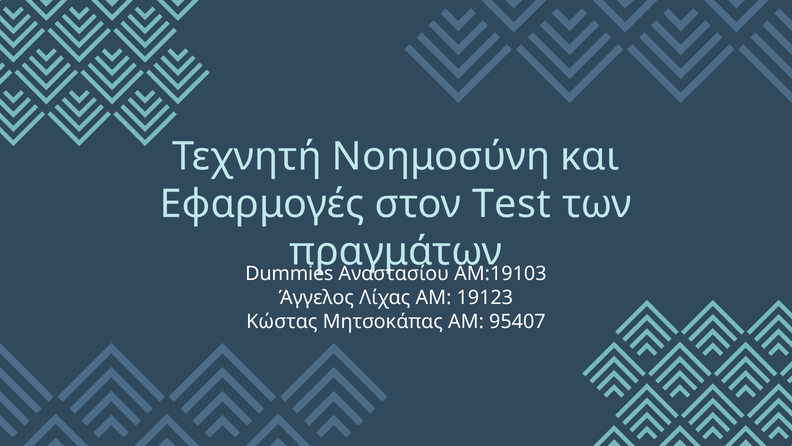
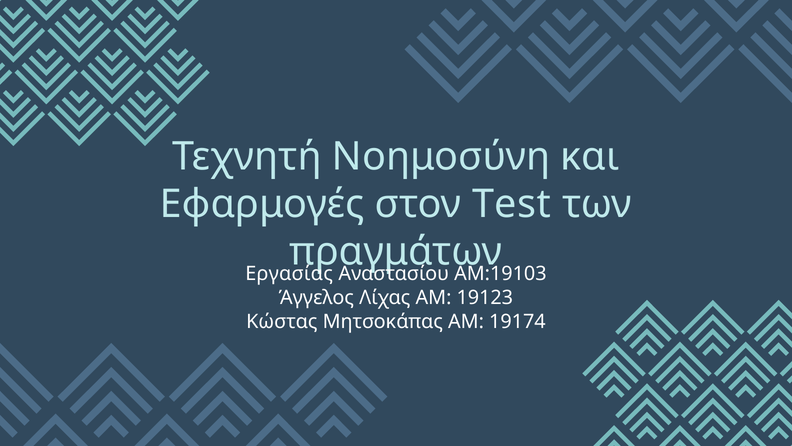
Dummies: Dummies -> Εργασίας (289, 274)
95407: 95407 -> 19174 (517, 321)
